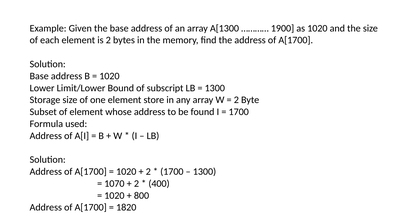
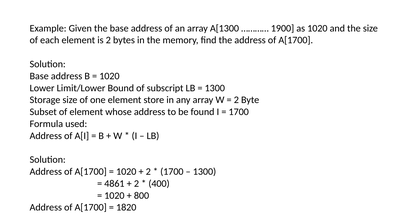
1070: 1070 -> 4861 (114, 183)
